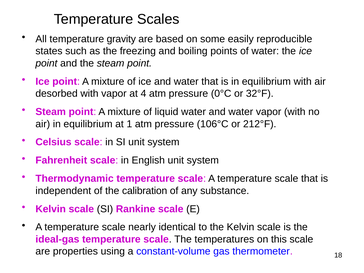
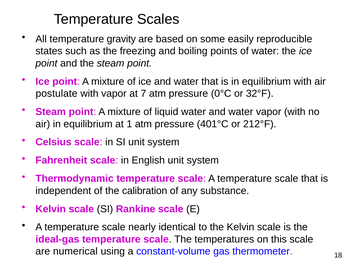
desorbed: desorbed -> postulate (57, 94)
4: 4 -> 7 (143, 94)
106°C: 106°C -> 401°C (213, 124)
properties: properties -> numerical (75, 251)
